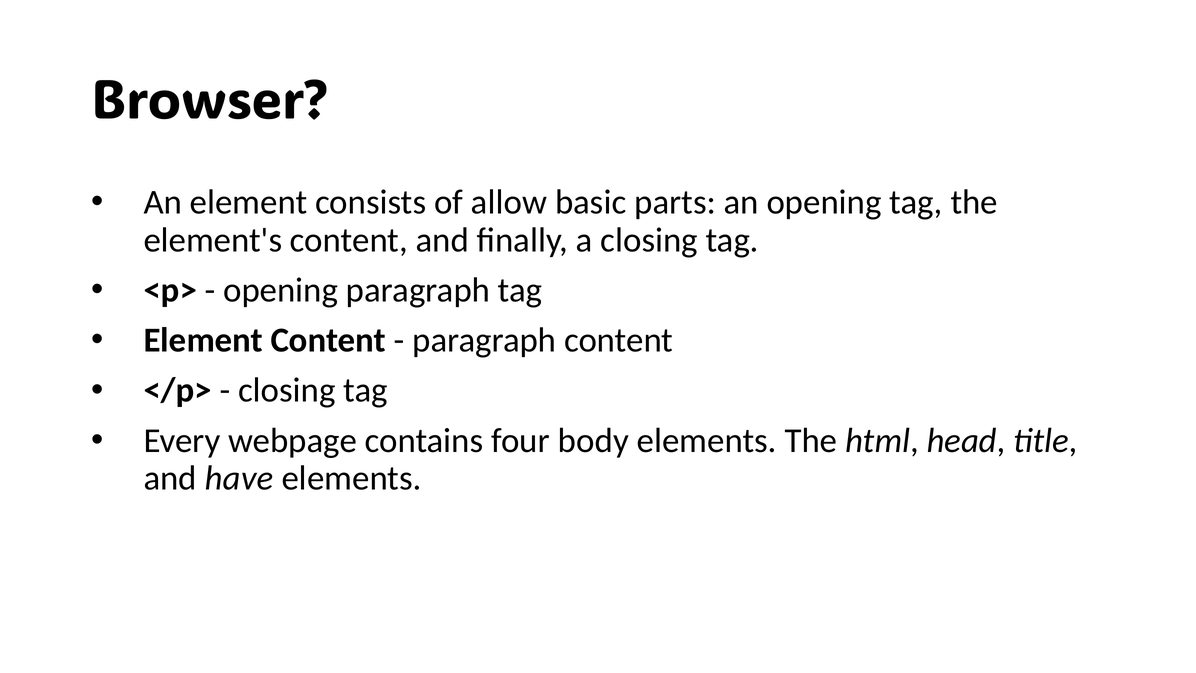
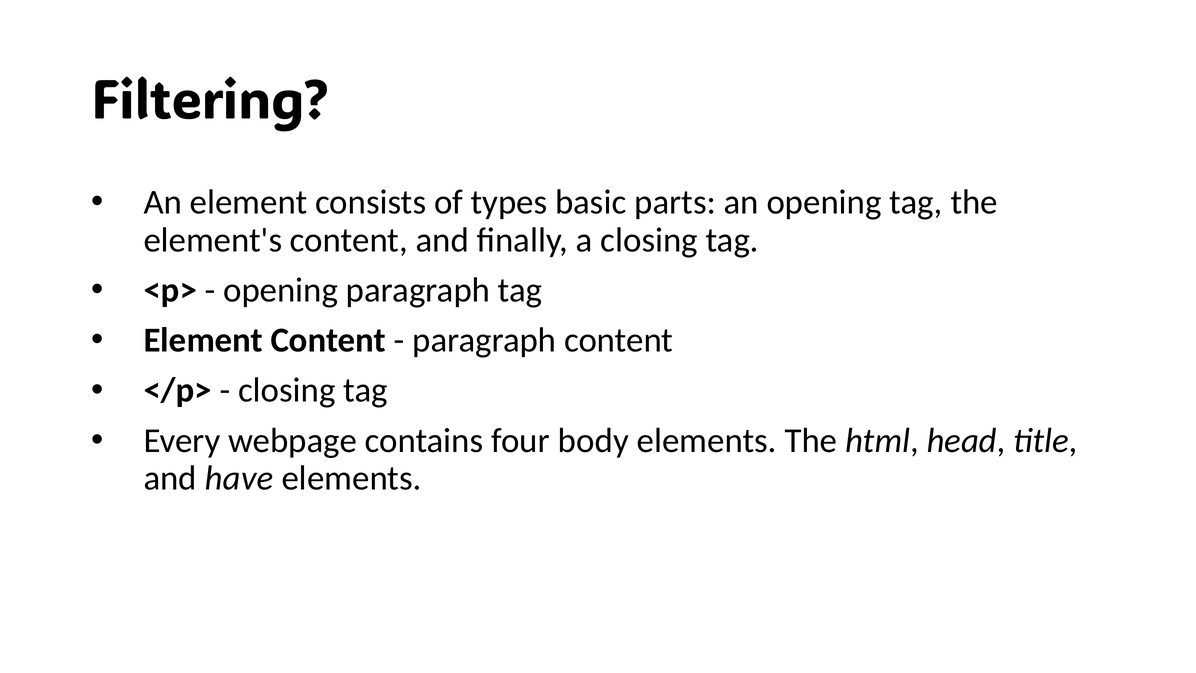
Browser: Browser -> Filtering (210, 100)
allow: allow -> types (509, 202)
